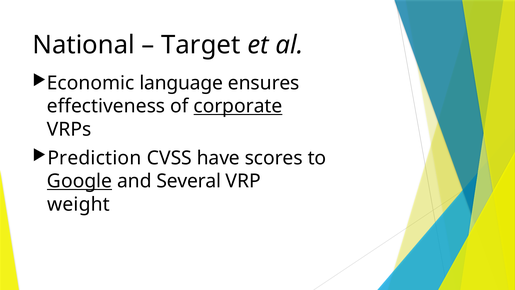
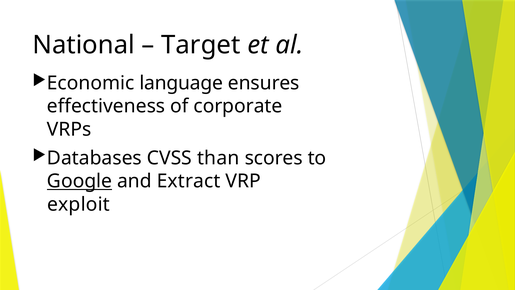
corporate underline: present -> none (238, 106)
Prediction: Prediction -> Databases (94, 158)
have: have -> than (218, 158)
Several: Several -> Extract (189, 181)
weight: weight -> exploit (79, 204)
